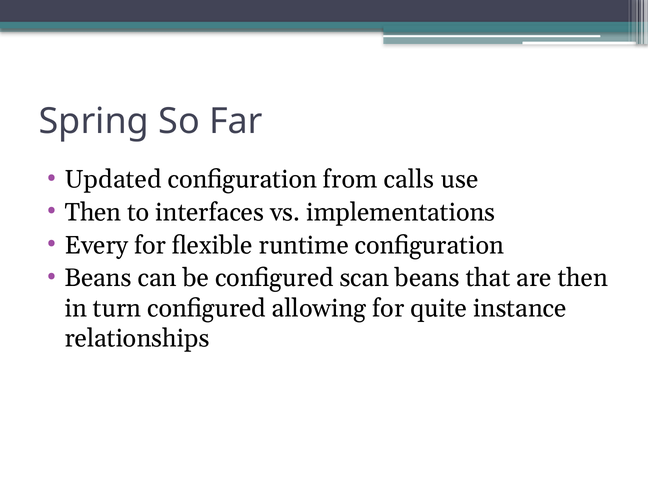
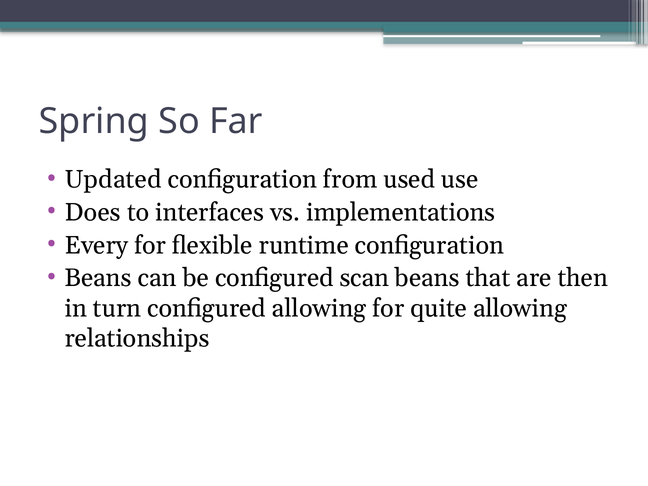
calls: calls -> used (409, 179)
Then: Then -> Does (93, 212)
quite instance: instance -> allowing (520, 308)
